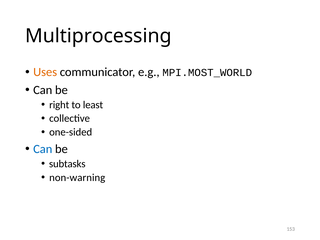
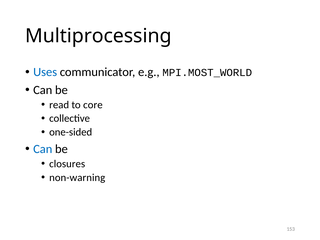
Uses colour: orange -> blue (45, 72)
right: right -> read (59, 105)
least: least -> core (93, 105)
subtasks: subtasks -> closures (67, 164)
